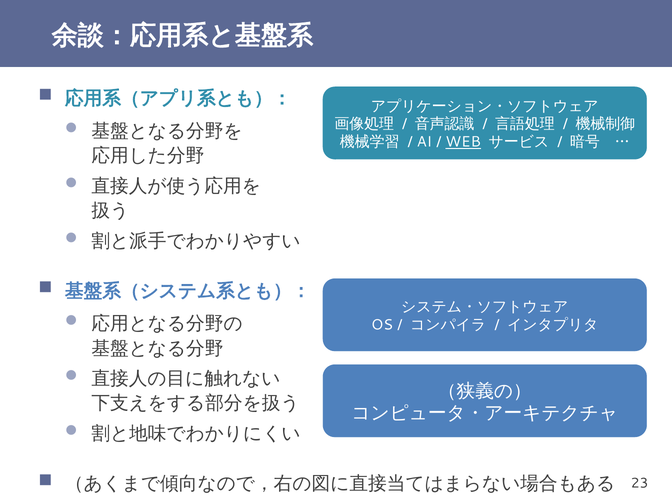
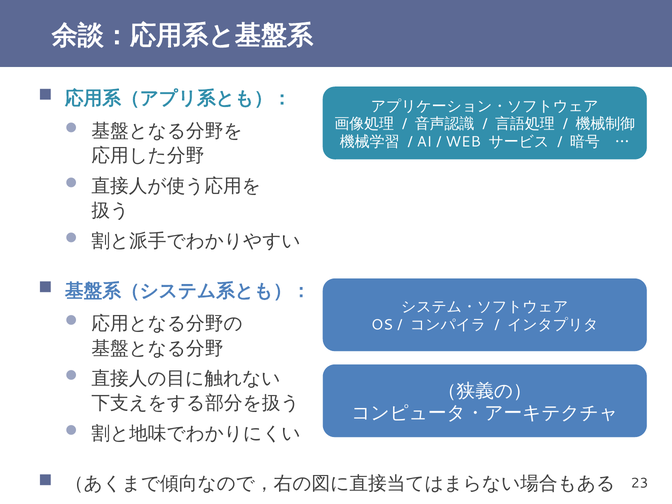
WEB underline: present -> none (463, 142)
